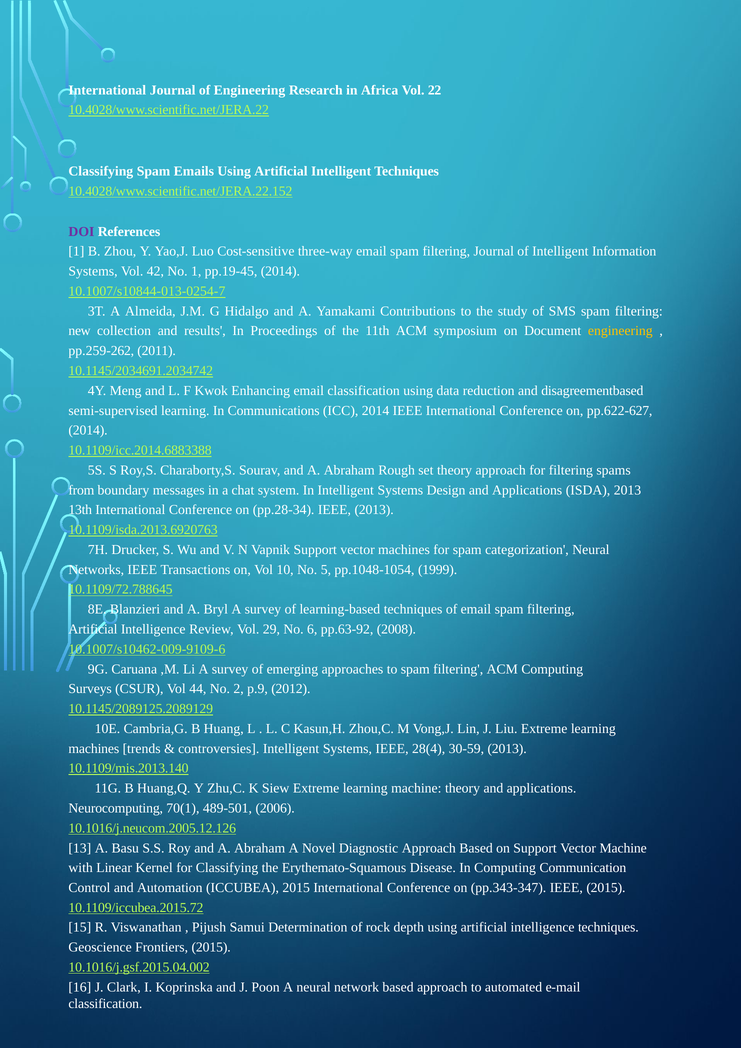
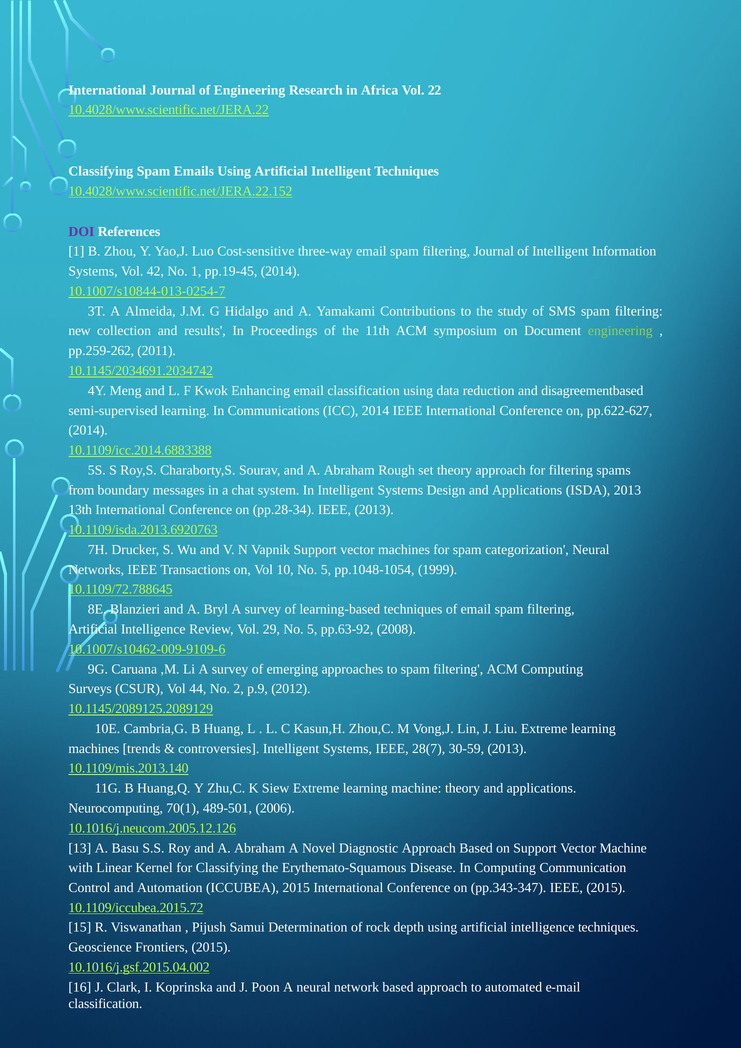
engineering colour: yellow -> light green (620, 331)
29 No 6: 6 -> 5 (312, 630)
28(4: 28(4 -> 28(7 (429, 749)
